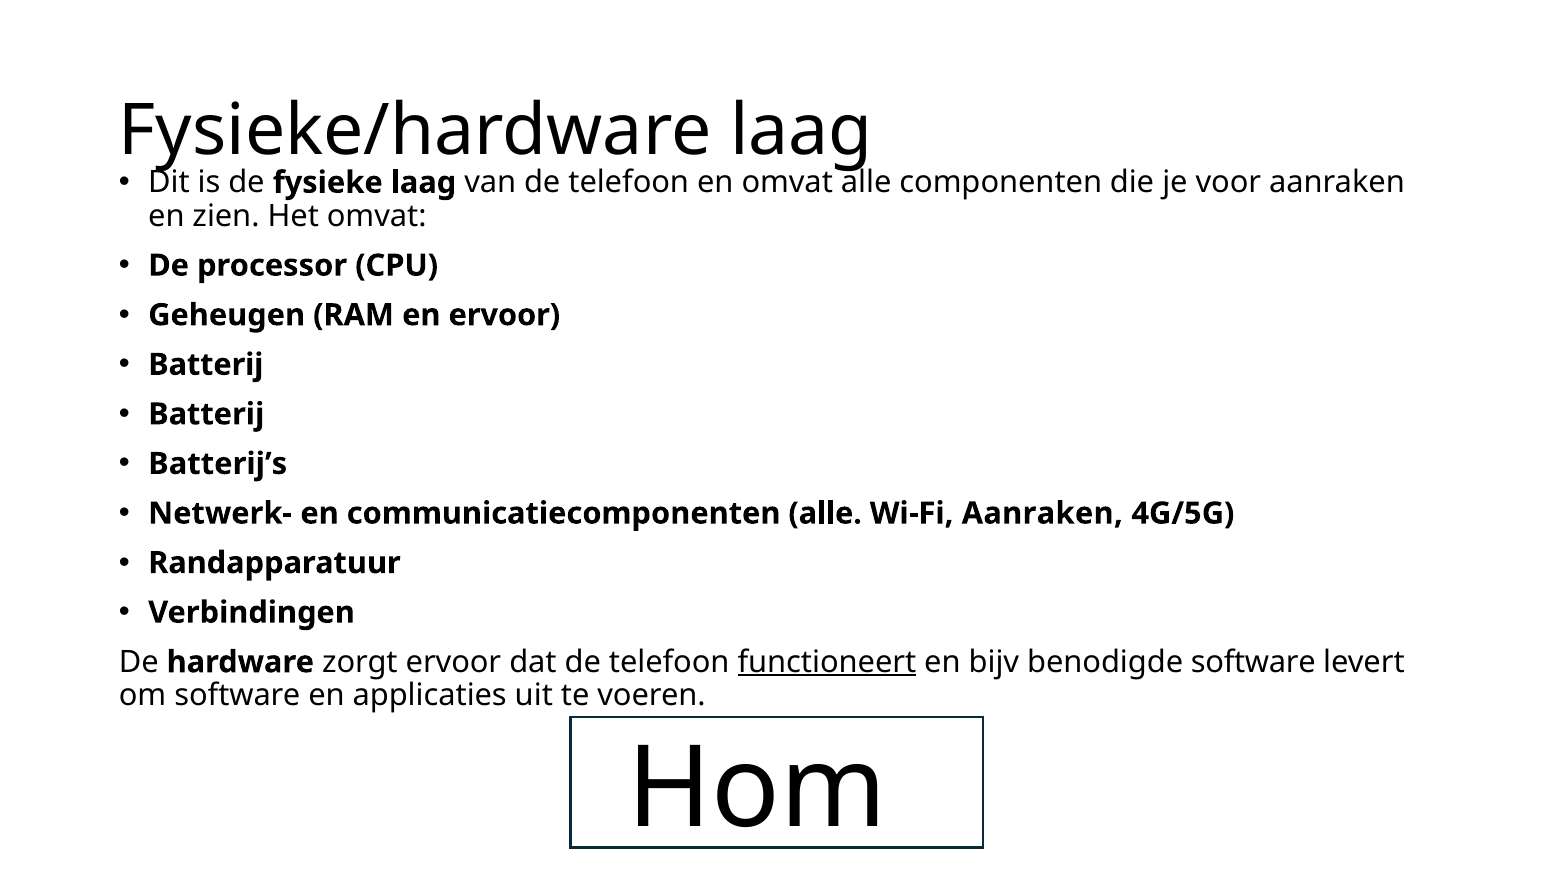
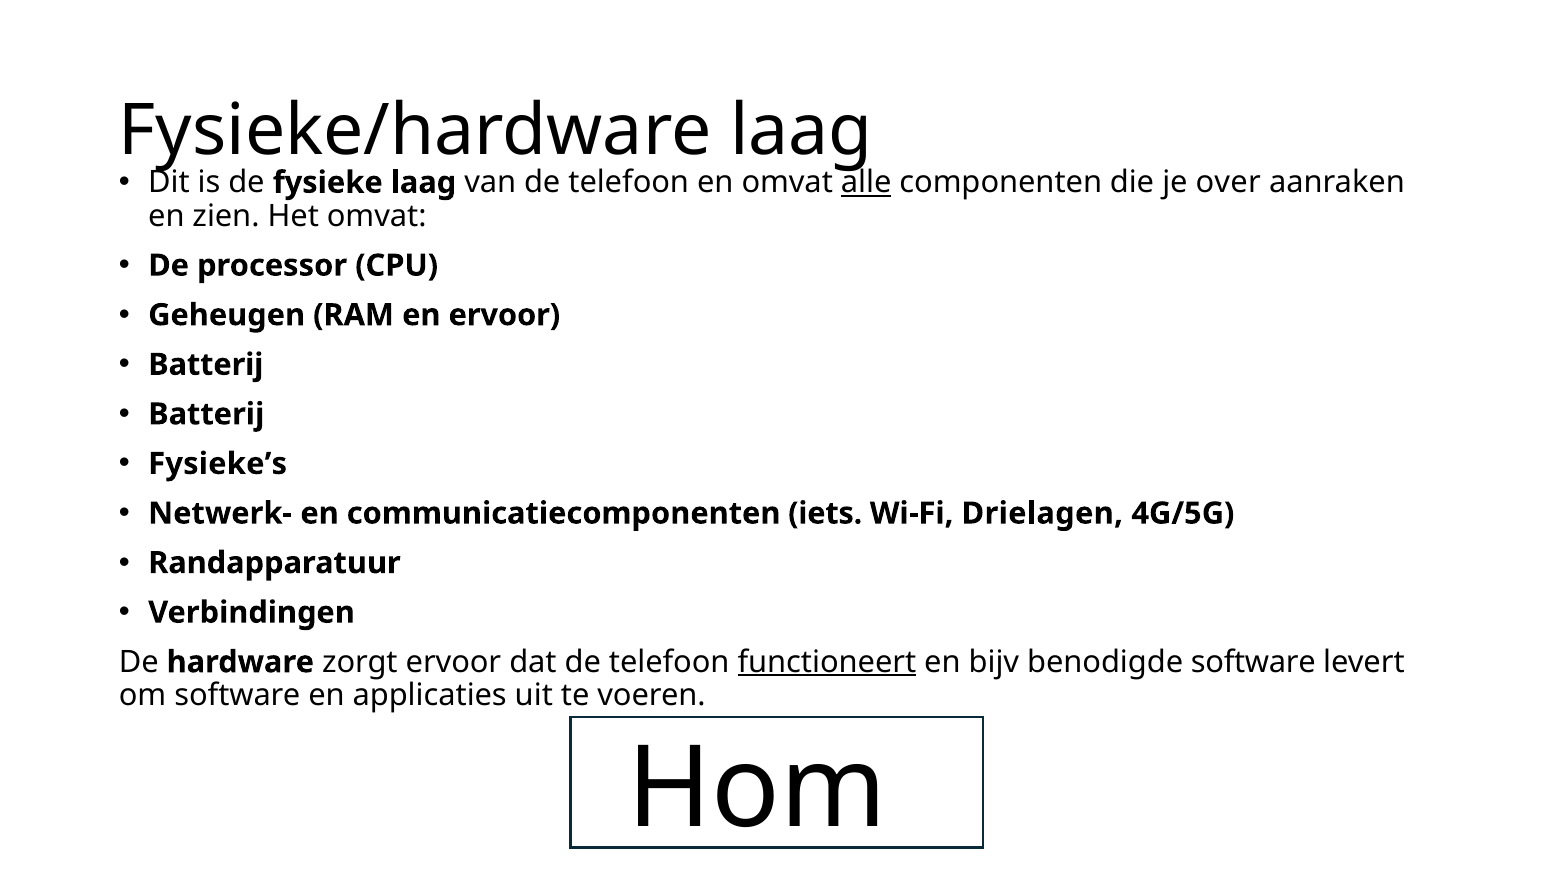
alle underline: none -> present (866, 183)
voor: voor -> over (1228, 183)
Batterij’s: Batterij’s -> Fysieke’s (218, 464)
communicatiecomponenten alle: alle -> iets (825, 514)
Wi-Fi Aanraken: Aanraken -> Drielagen (1042, 514)
